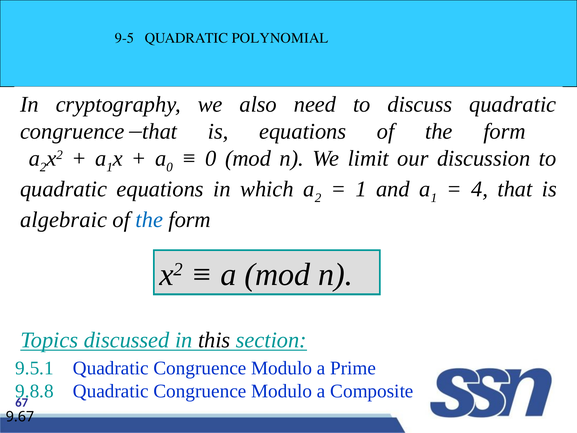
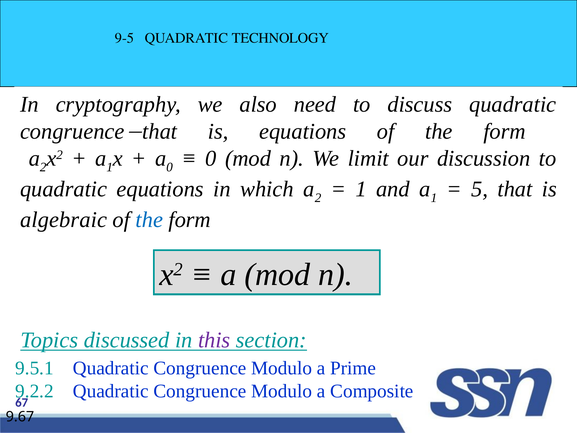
QUADRATIC POLYNOMIAL: POLYNOMIAL -> TECHNOLOGY (280, 38)
4: 4 -> 5 (480, 189)
this colour: black -> purple (214, 340)
9.8.8: 9.8.8 -> 9.2.2 (35, 391)
